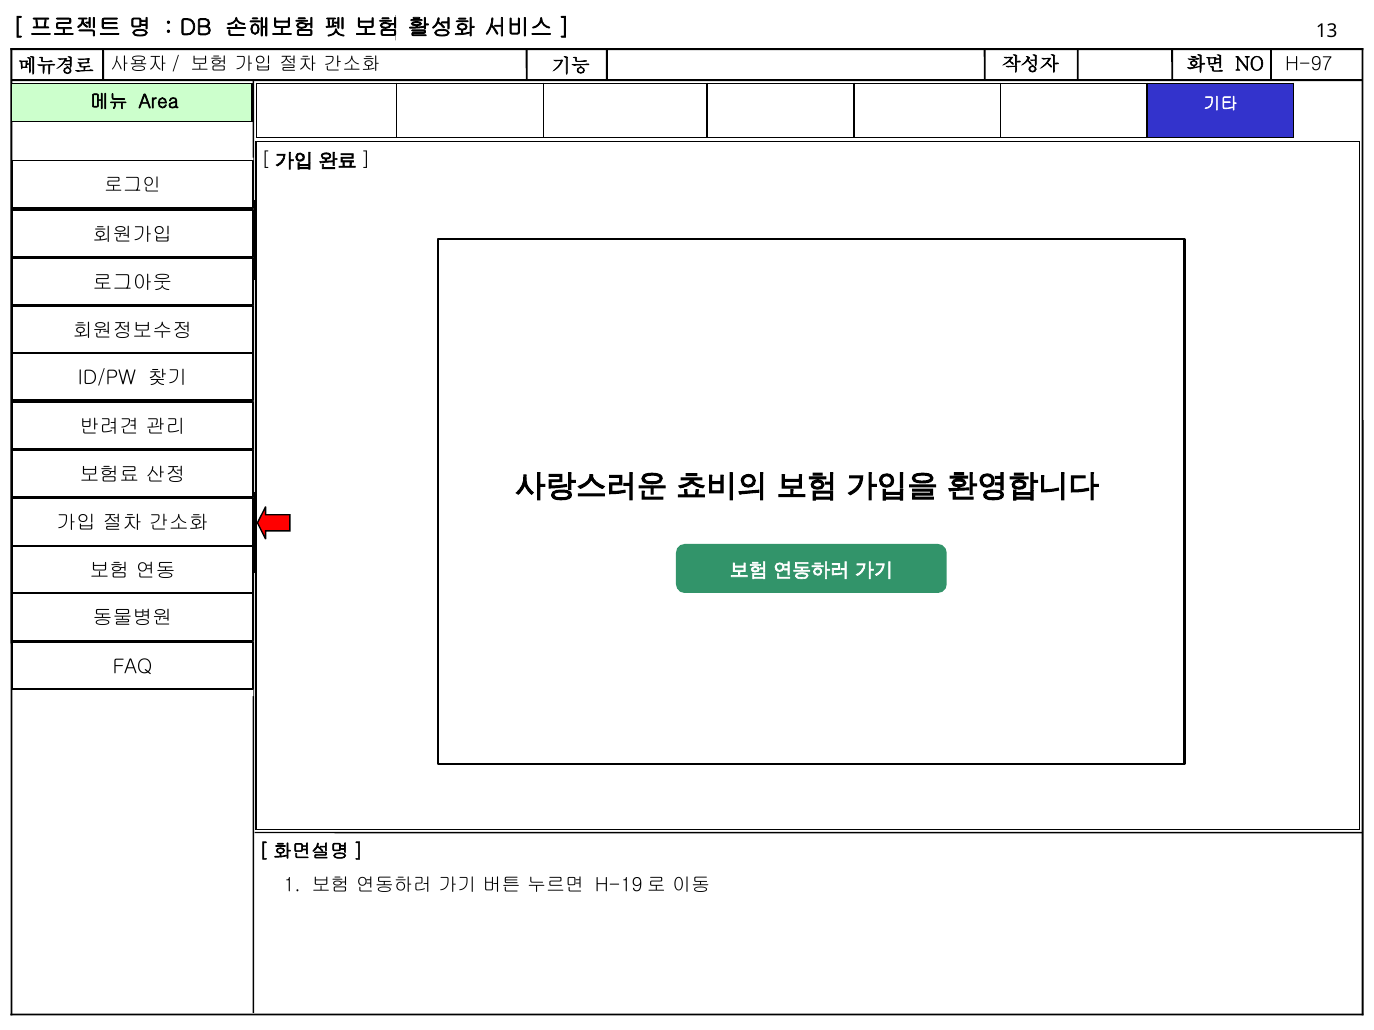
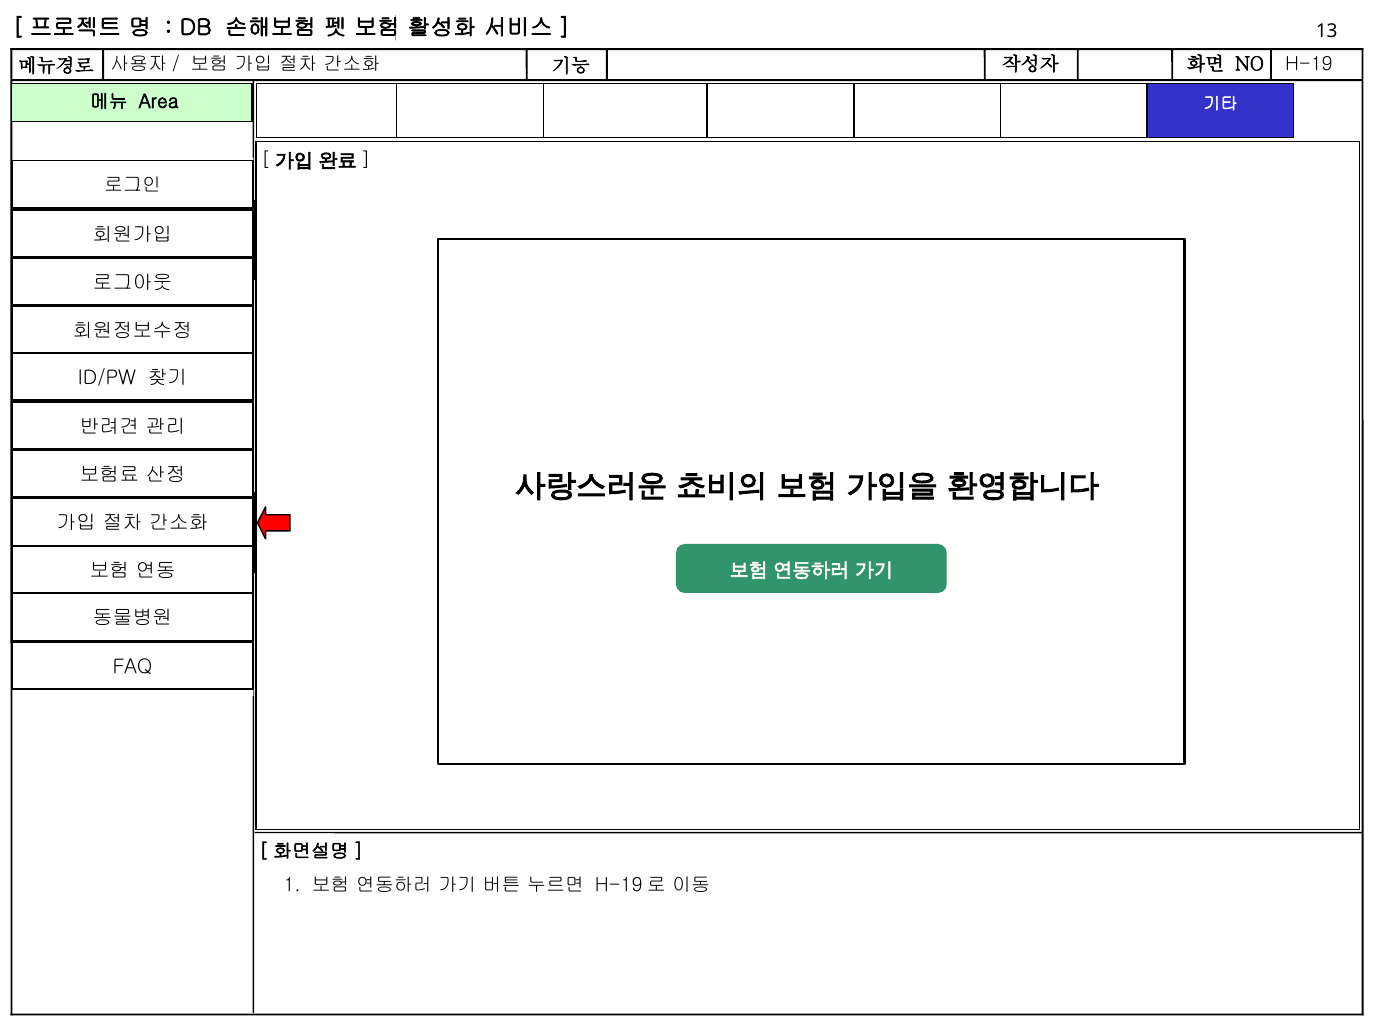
H-97: H-97 -> H-19 (1309, 64)
